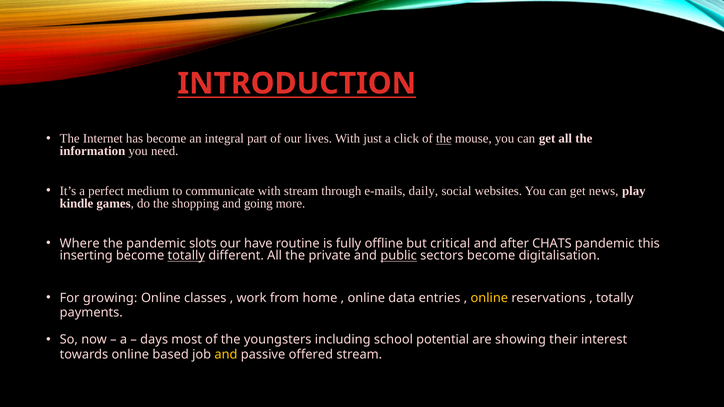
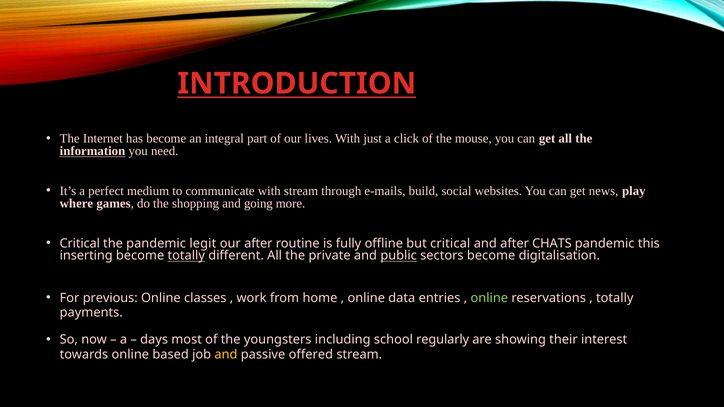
the underline: present -> none (444, 139)
information underline: none -> present (93, 151)
daily: daily -> build (424, 191)
kindle: kindle -> where (76, 204)
Where: Where -> Critical (80, 243)
slots: slots -> legit (203, 243)
our have: have -> after (258, 243)
growing: growing -> previous (110, 298)
online colour: yellow -> light green (489, 298)
potential: potential -> regularly (443, 340)
